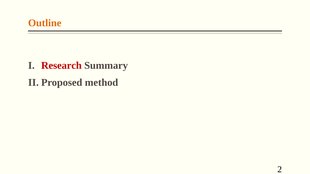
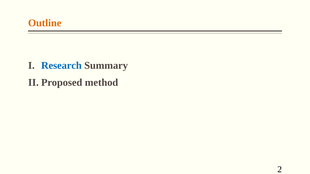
Research colour: red -> blue (61, 66)
